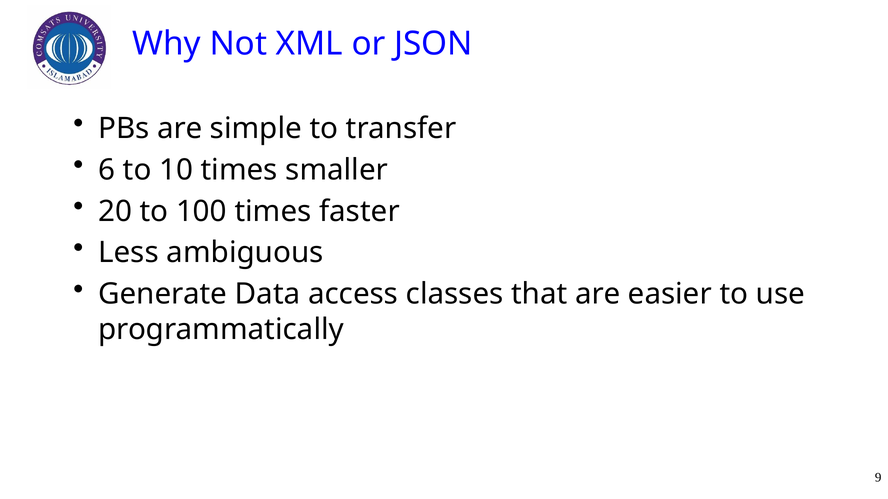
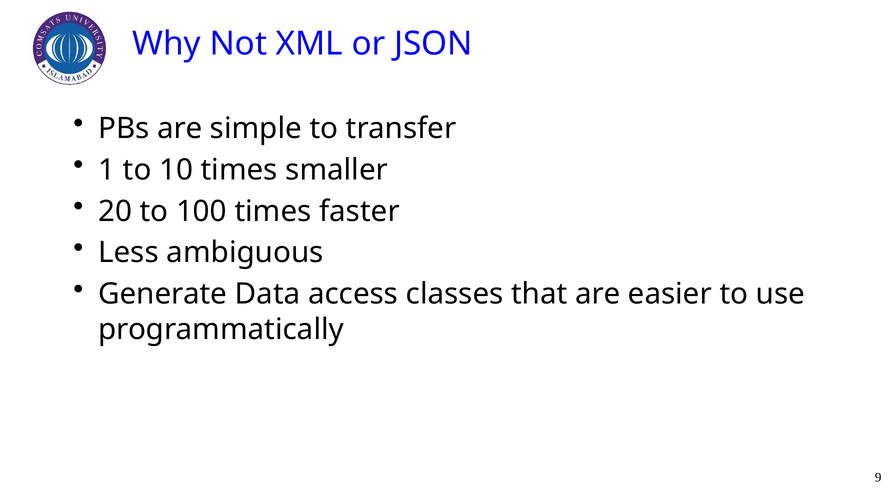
6: 6 -> 1 (107, 170)
